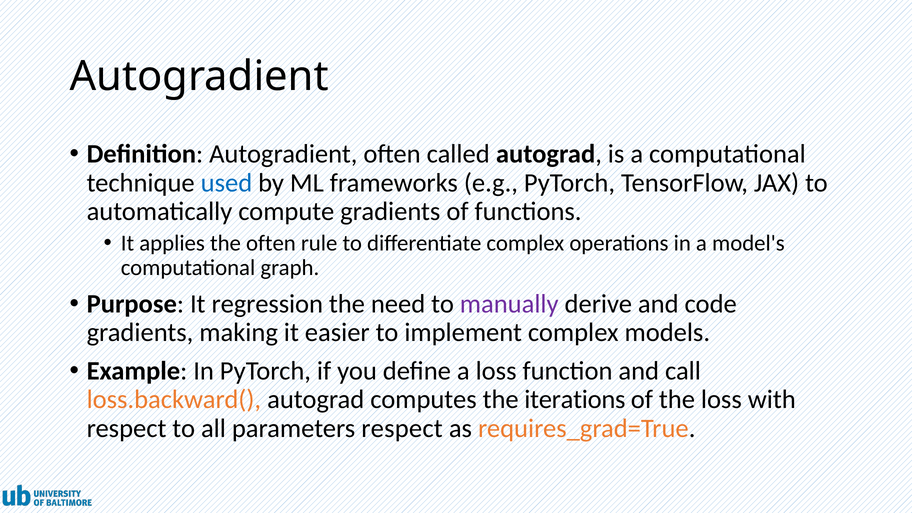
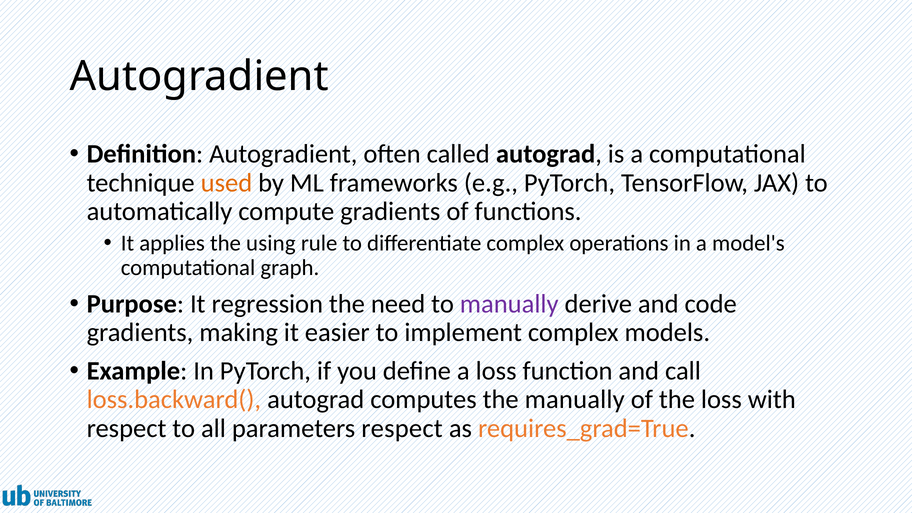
used colour: blue -> orange (226, 183)
the often: often -> using (271, 243)
the iterations: iterations -> manually (575, 400)
